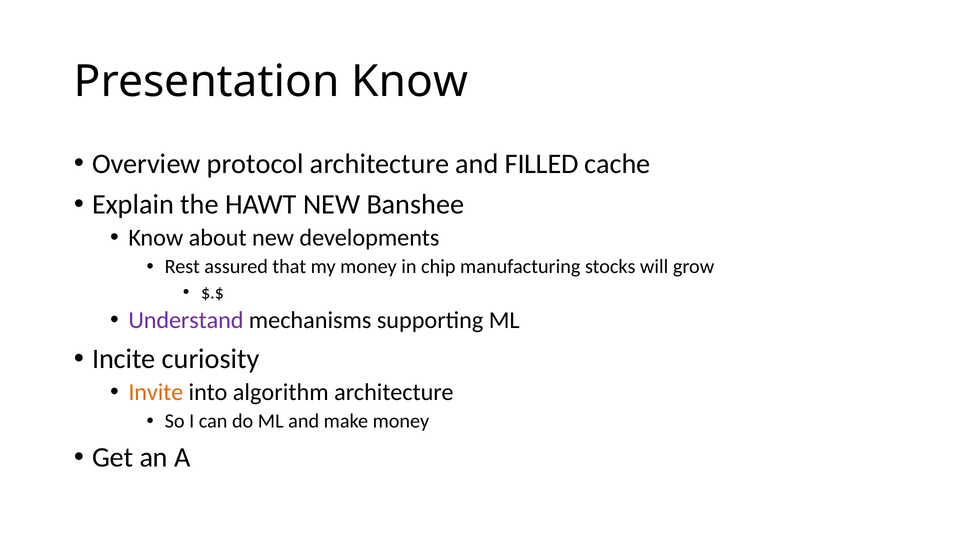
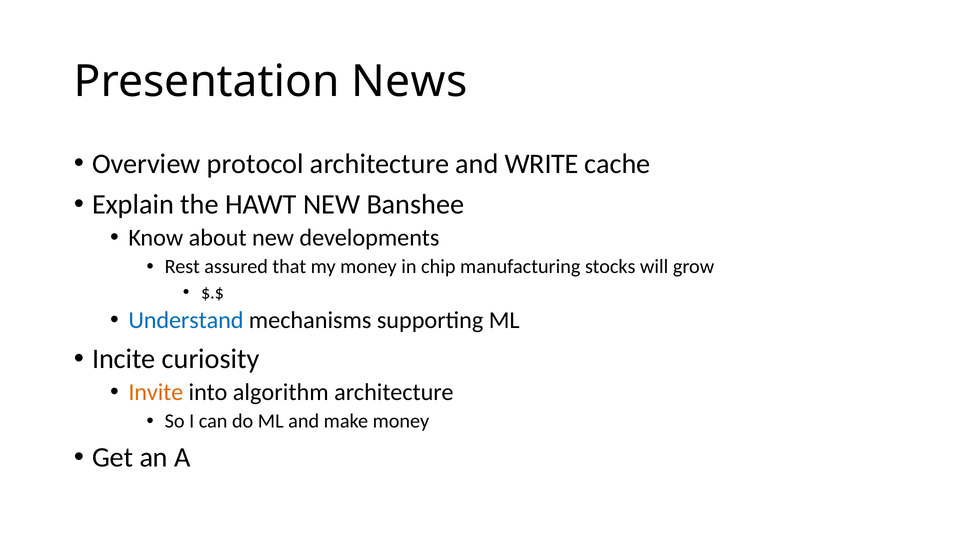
Presentation Know: Know -> News (409, 81)
FILLED: FILLED -> WRITE (542, 164)
Understand colour: purple -> blue (186, 320)
